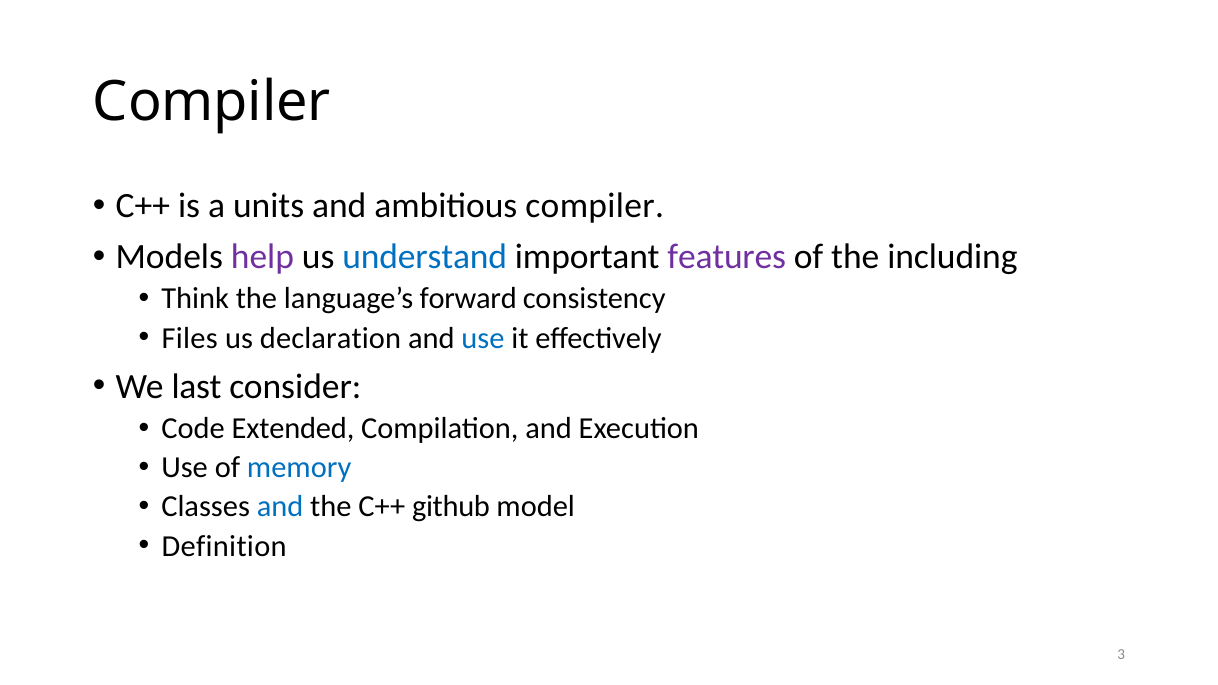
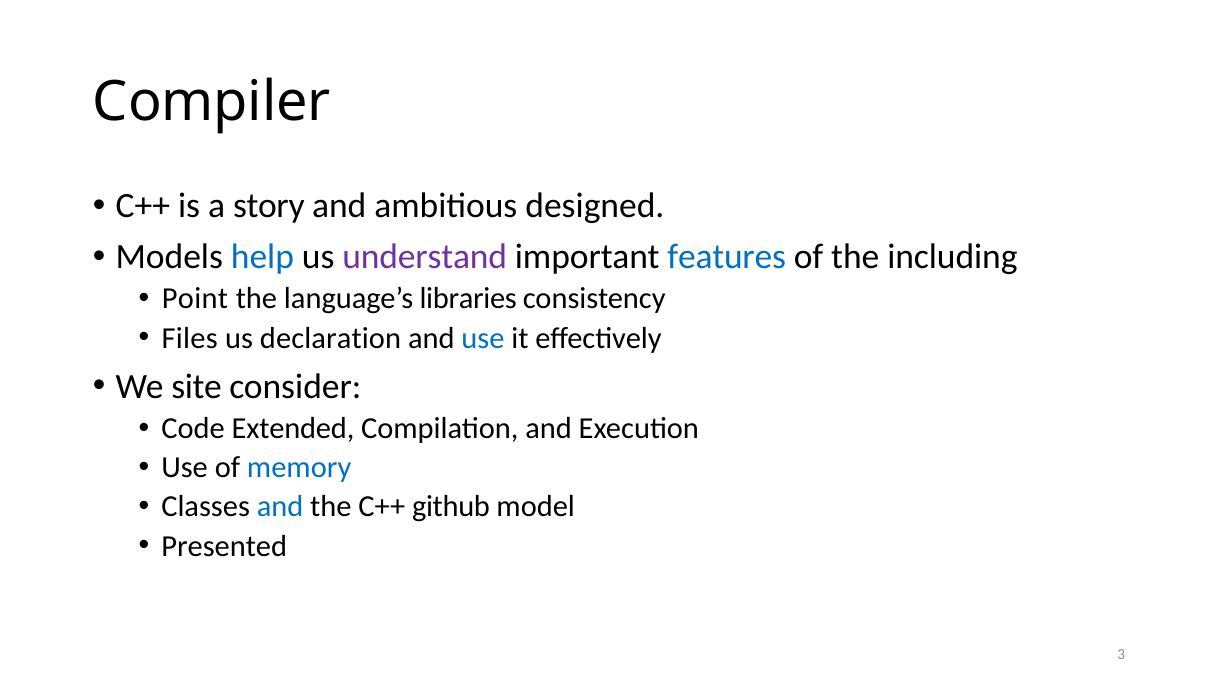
units: units -> story (269, 206)
ambitious compiler: compiler -> designed (595, 206)
help colour: purple -> blue (262, 257)
understand colour: blue -> purple (425, 257)
features colour: purple -> blue (727, 257)
Think: Think -> Point (195, 299)
forward: forward -> libraries (468, 299)
last: last -> site (197, 386)
Definition: Definition -> Presented (224, 546)
